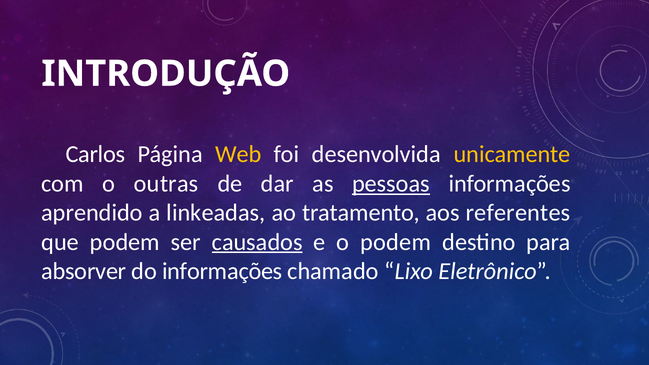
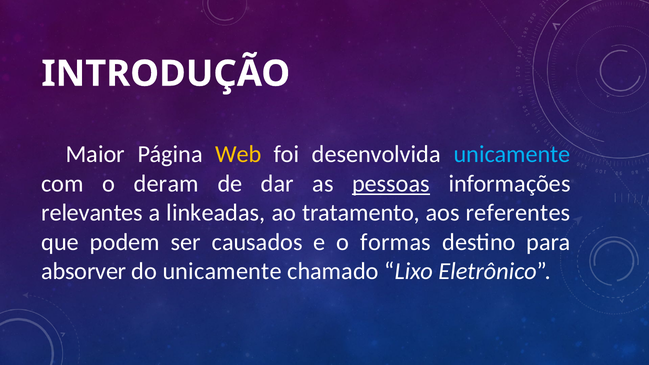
Carlos: Carlos -> Maior (95, 154)
unicamente colour: yellow -> light blue (512, 154)
outras: outras -> deram (166, 184)
aprendido: aprendido -> relevantes (92, 213)
causados underline: present -> none (257, 242)
o podem: podem -> formas (396, 242)
do informações: informações -> unicamente (222, 271)
